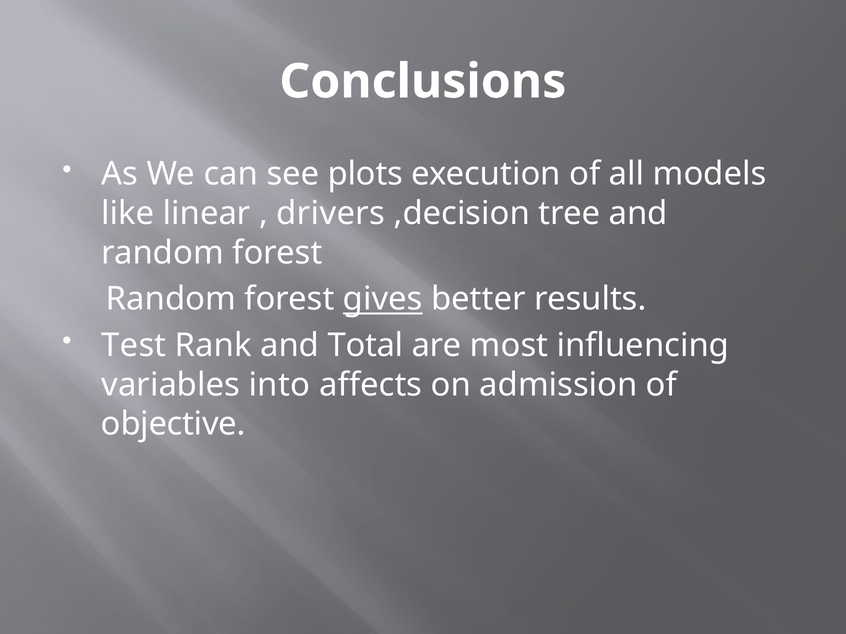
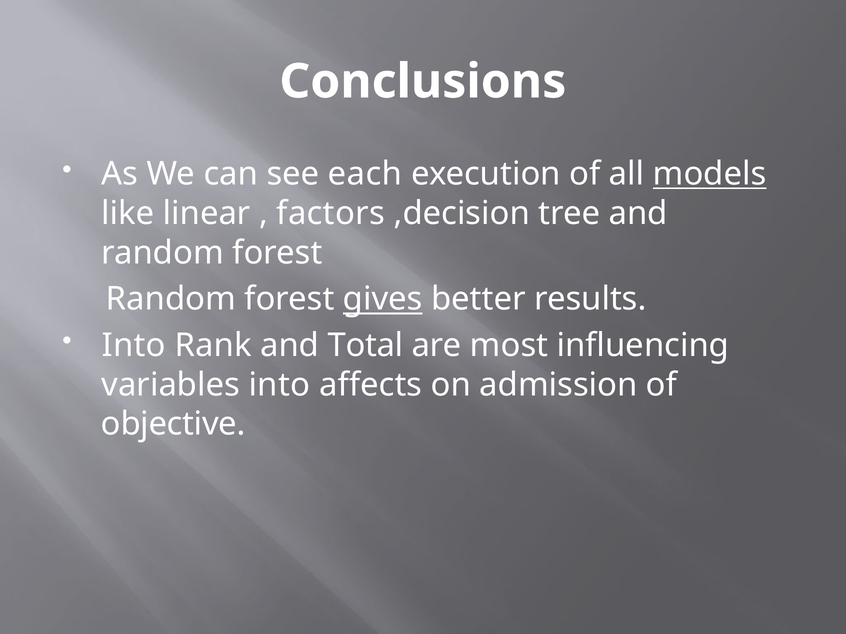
plots: plots -> each (365, 174)
models underline: none -> present (710, 174)
drivers: drivers -> factors (331, 214)
Test: Test -> Into (134, 345)
